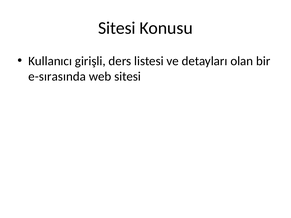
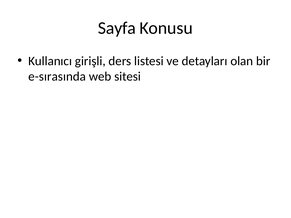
Sitesi: Sitesi -> Sayfa (117, 28)
